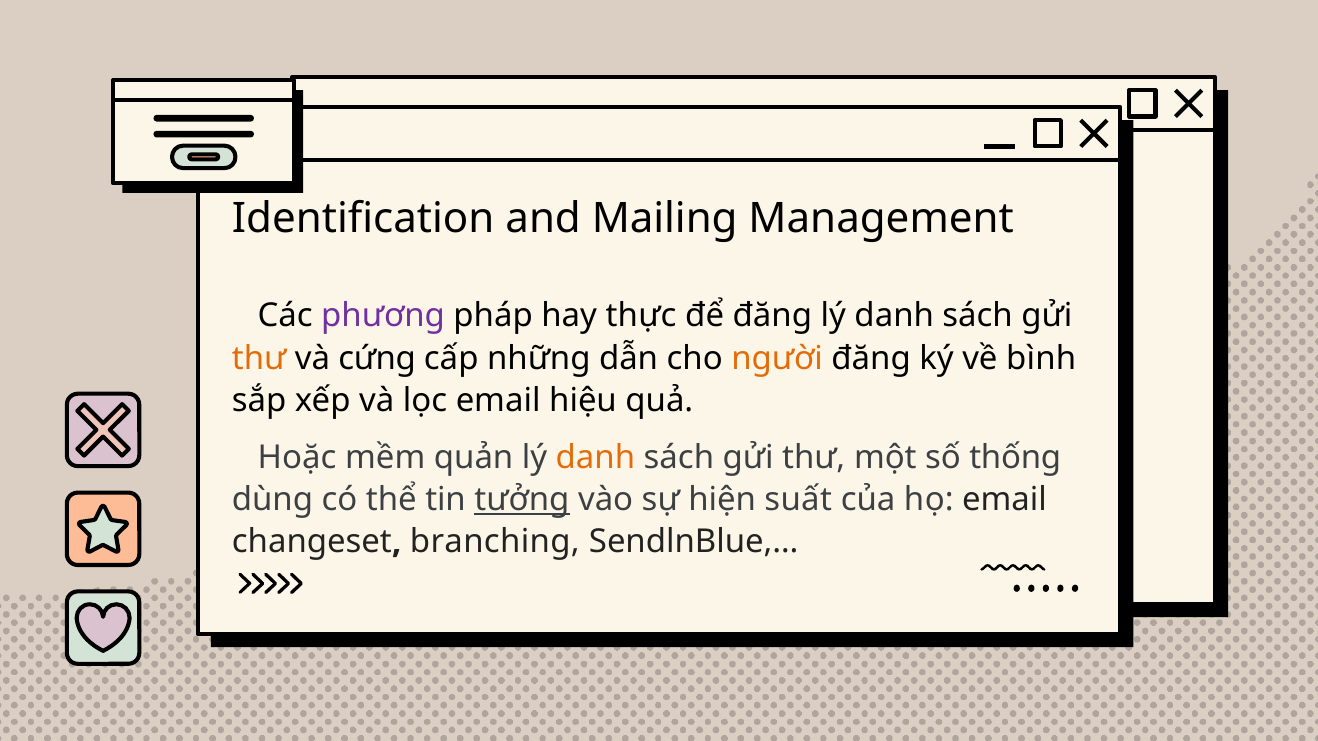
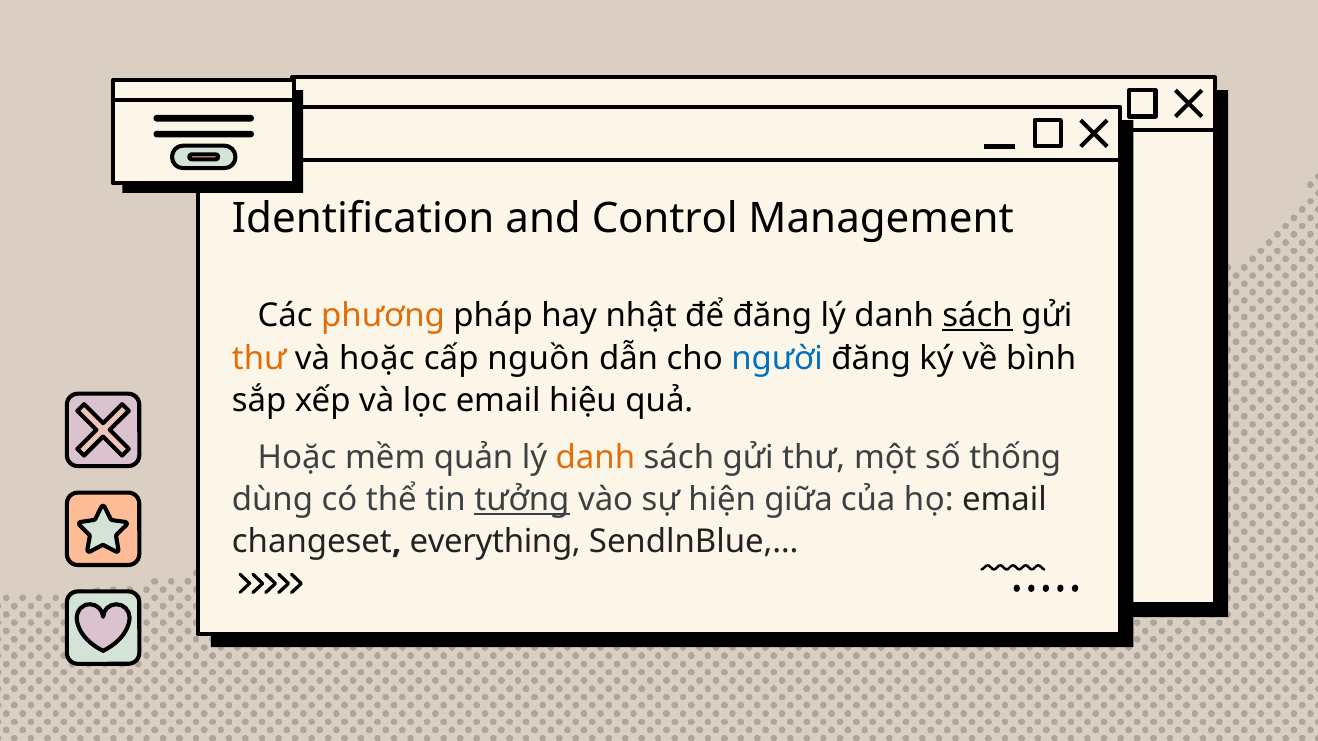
Mailing: Mailing -> Control (665, 219)
phương colour: purple -> orange (383, 316)
thực: thực -> nhật (641, 316)
sách underline: none -> present (978, 316)
và cứng: cứng -> hoặc (377, 359)
những: những -> nguồn (539, 359)
người colour: orange -> blue (777, 359)
suất: suất -> giữa (799, 500)
branching: branching -> everything (495, 542)
